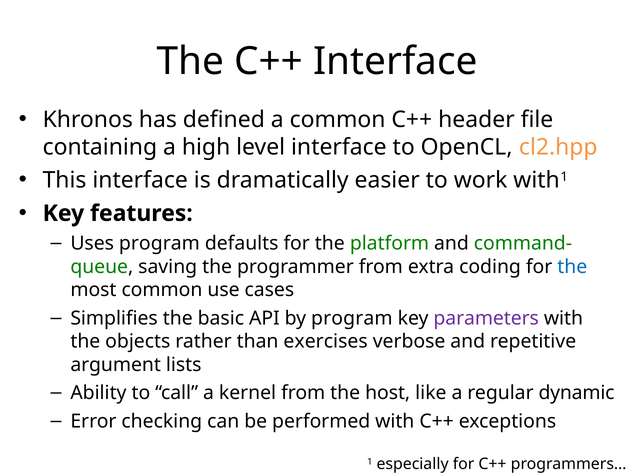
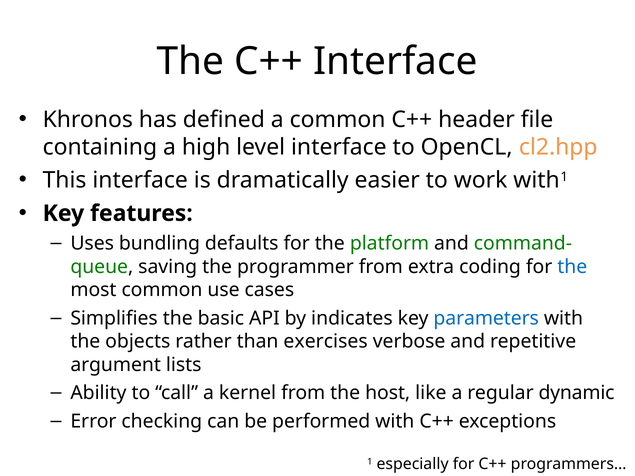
Uses program: program -> bundling (159, 244)
by program: program -> indicates (352, 318)
parameters colour: purple -> blue (486, 318)
